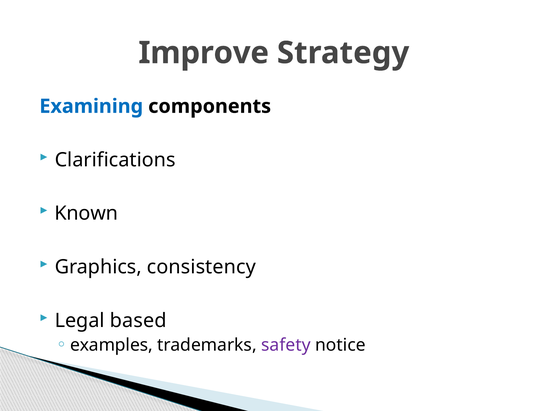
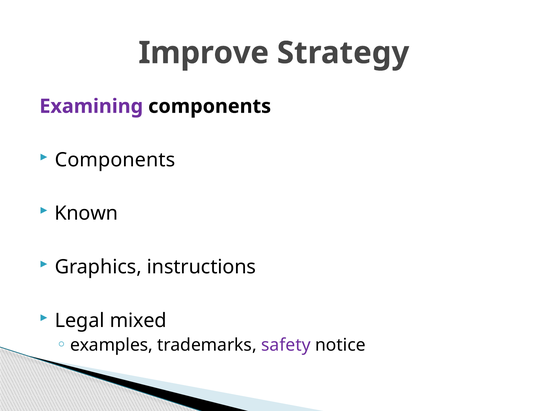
Examining colour: blue -> purple (91, 106)
Clarifications: Clarifications -> Components (115, 160)
consistency: consistency -> instructions (201, 267)
based: based -> mixed (138, 321)
